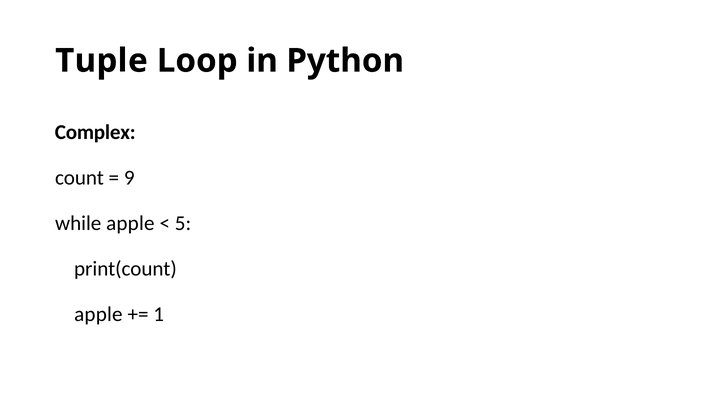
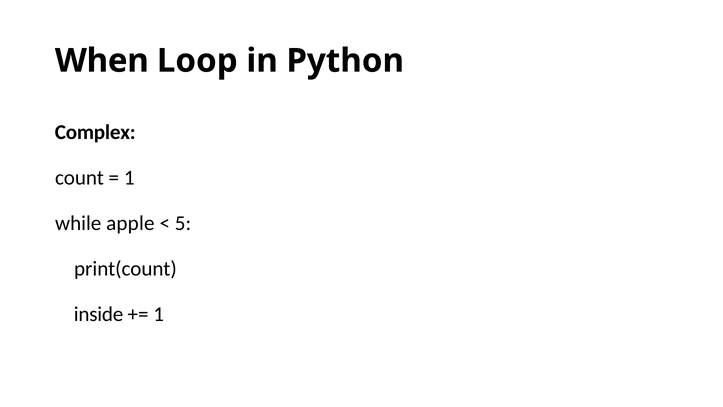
Tuple: Tuple -> When (102, 61)
9: 9 -> 1 (129, 178)
apple: apple -> inside (99, 314)
